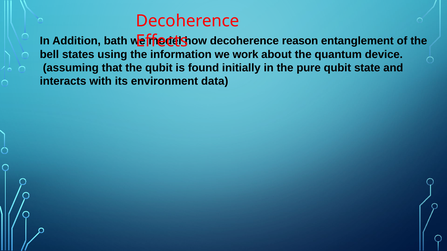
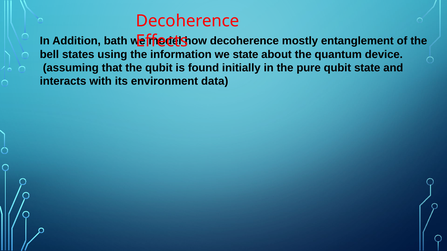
reason: reason -> mostly (300, 41)
we work: work -> state (246, 54)
